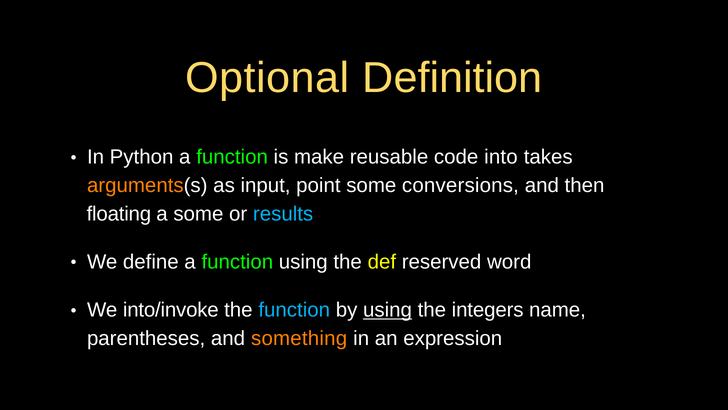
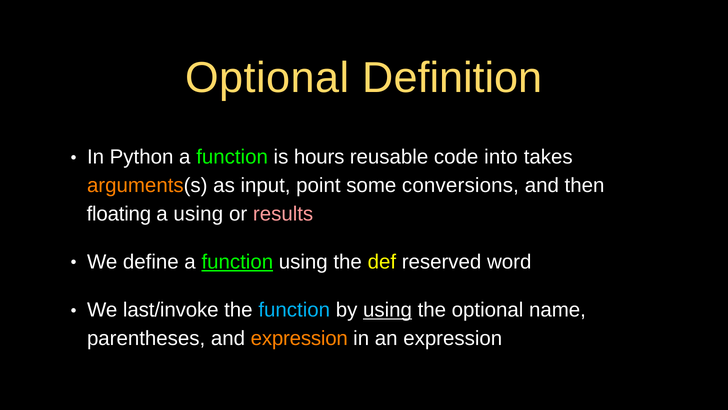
make: make -> hours (319, 157)
a some: some -> using (198, 214)
results colour: light blue -> pink (283, 214)
function underline: none -> present (237, 262)
into/invoke: into/invoke -> last/invoke (171, 310)
the integers: integers -> optional (488, 310)
and something: something -> expression (299, 338)
